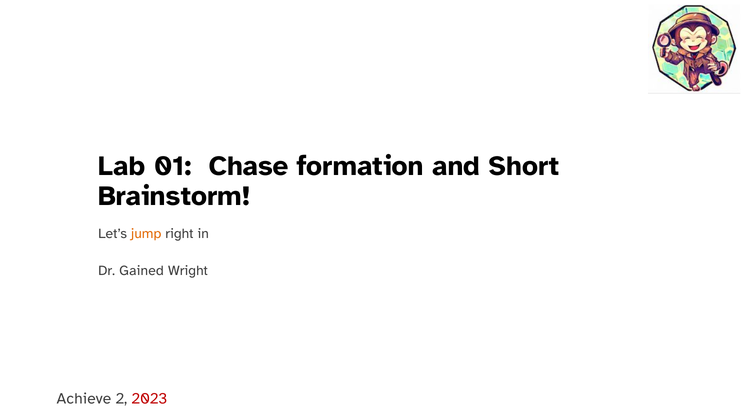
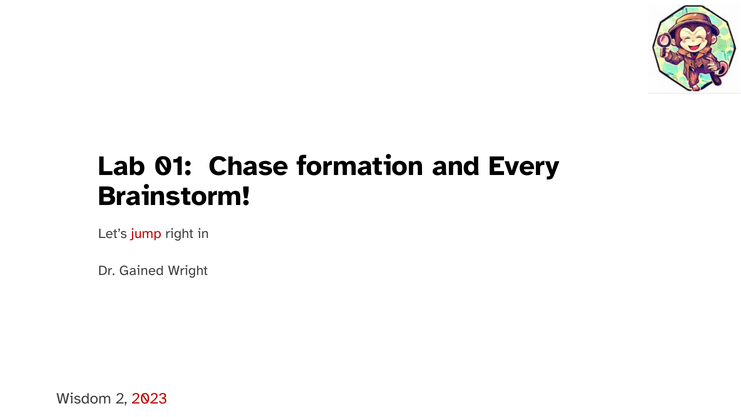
Short: Short -> Every (524, 166)
jump colour: orange -> red (146, 233)
Achieve: Achieve -> Wisdom (84, 398)
